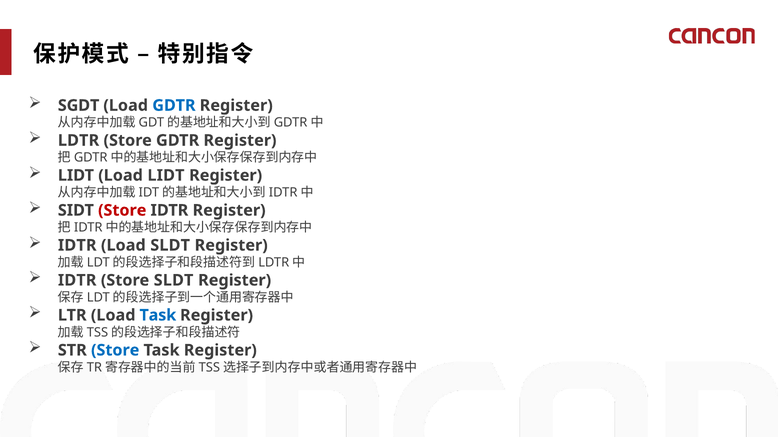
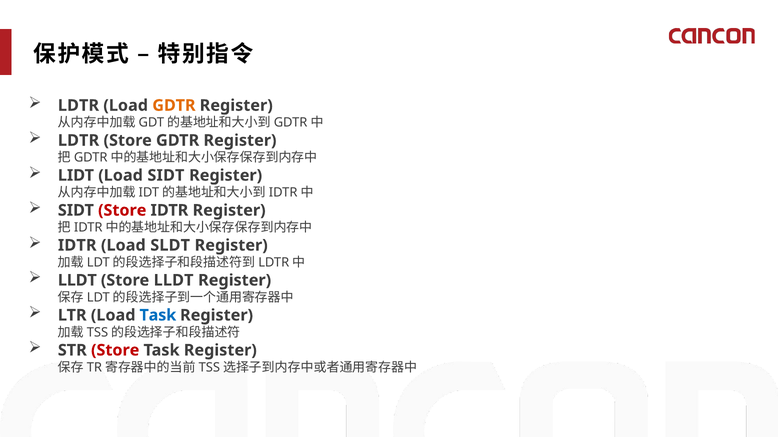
SGDT: SGDT -> LDTR (78, 106)
GDTR colour: blue -> orange (174, 106)
Load LIDT: LIDT -> SIDT (166, 176)
IDTR: IDTR -> LLDT (77, 281)
Store SLDT: SLDT -> LLDT (174, 281)
Store colour: blue -> red (115, 351)
